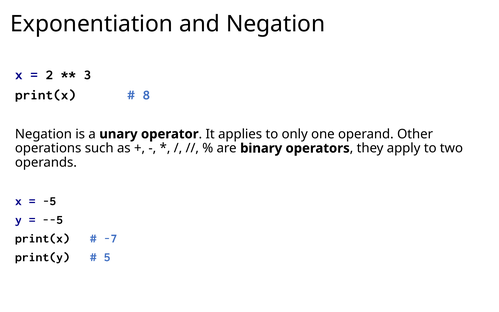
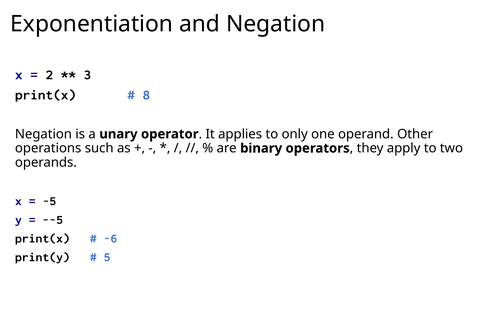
-7: -7 -> -6 (110, 238)
